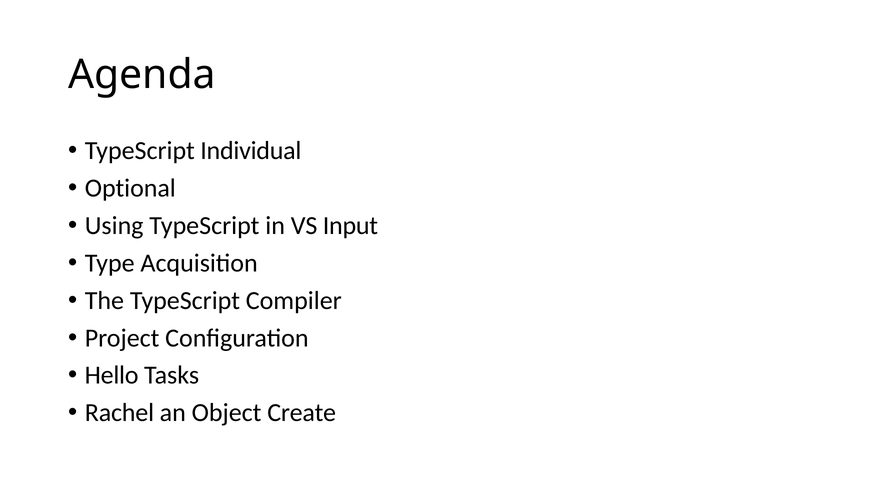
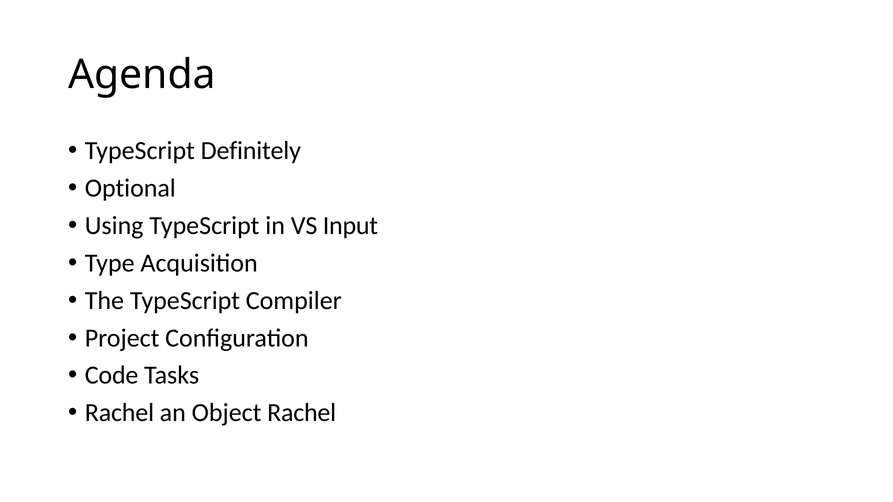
Individual: Individual -> Definitely (251, 151)
Hello: Hello -> Code (112, 376)
Object Create: Create -> Rachel (302, 413)
